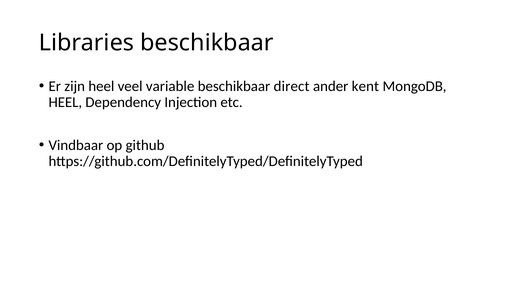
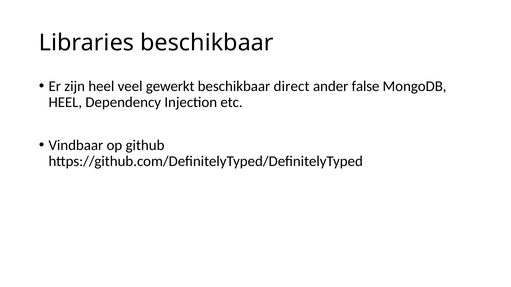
variable: variable -> gewerkt (170, 86)
kent: kent -> false (366, 86)
